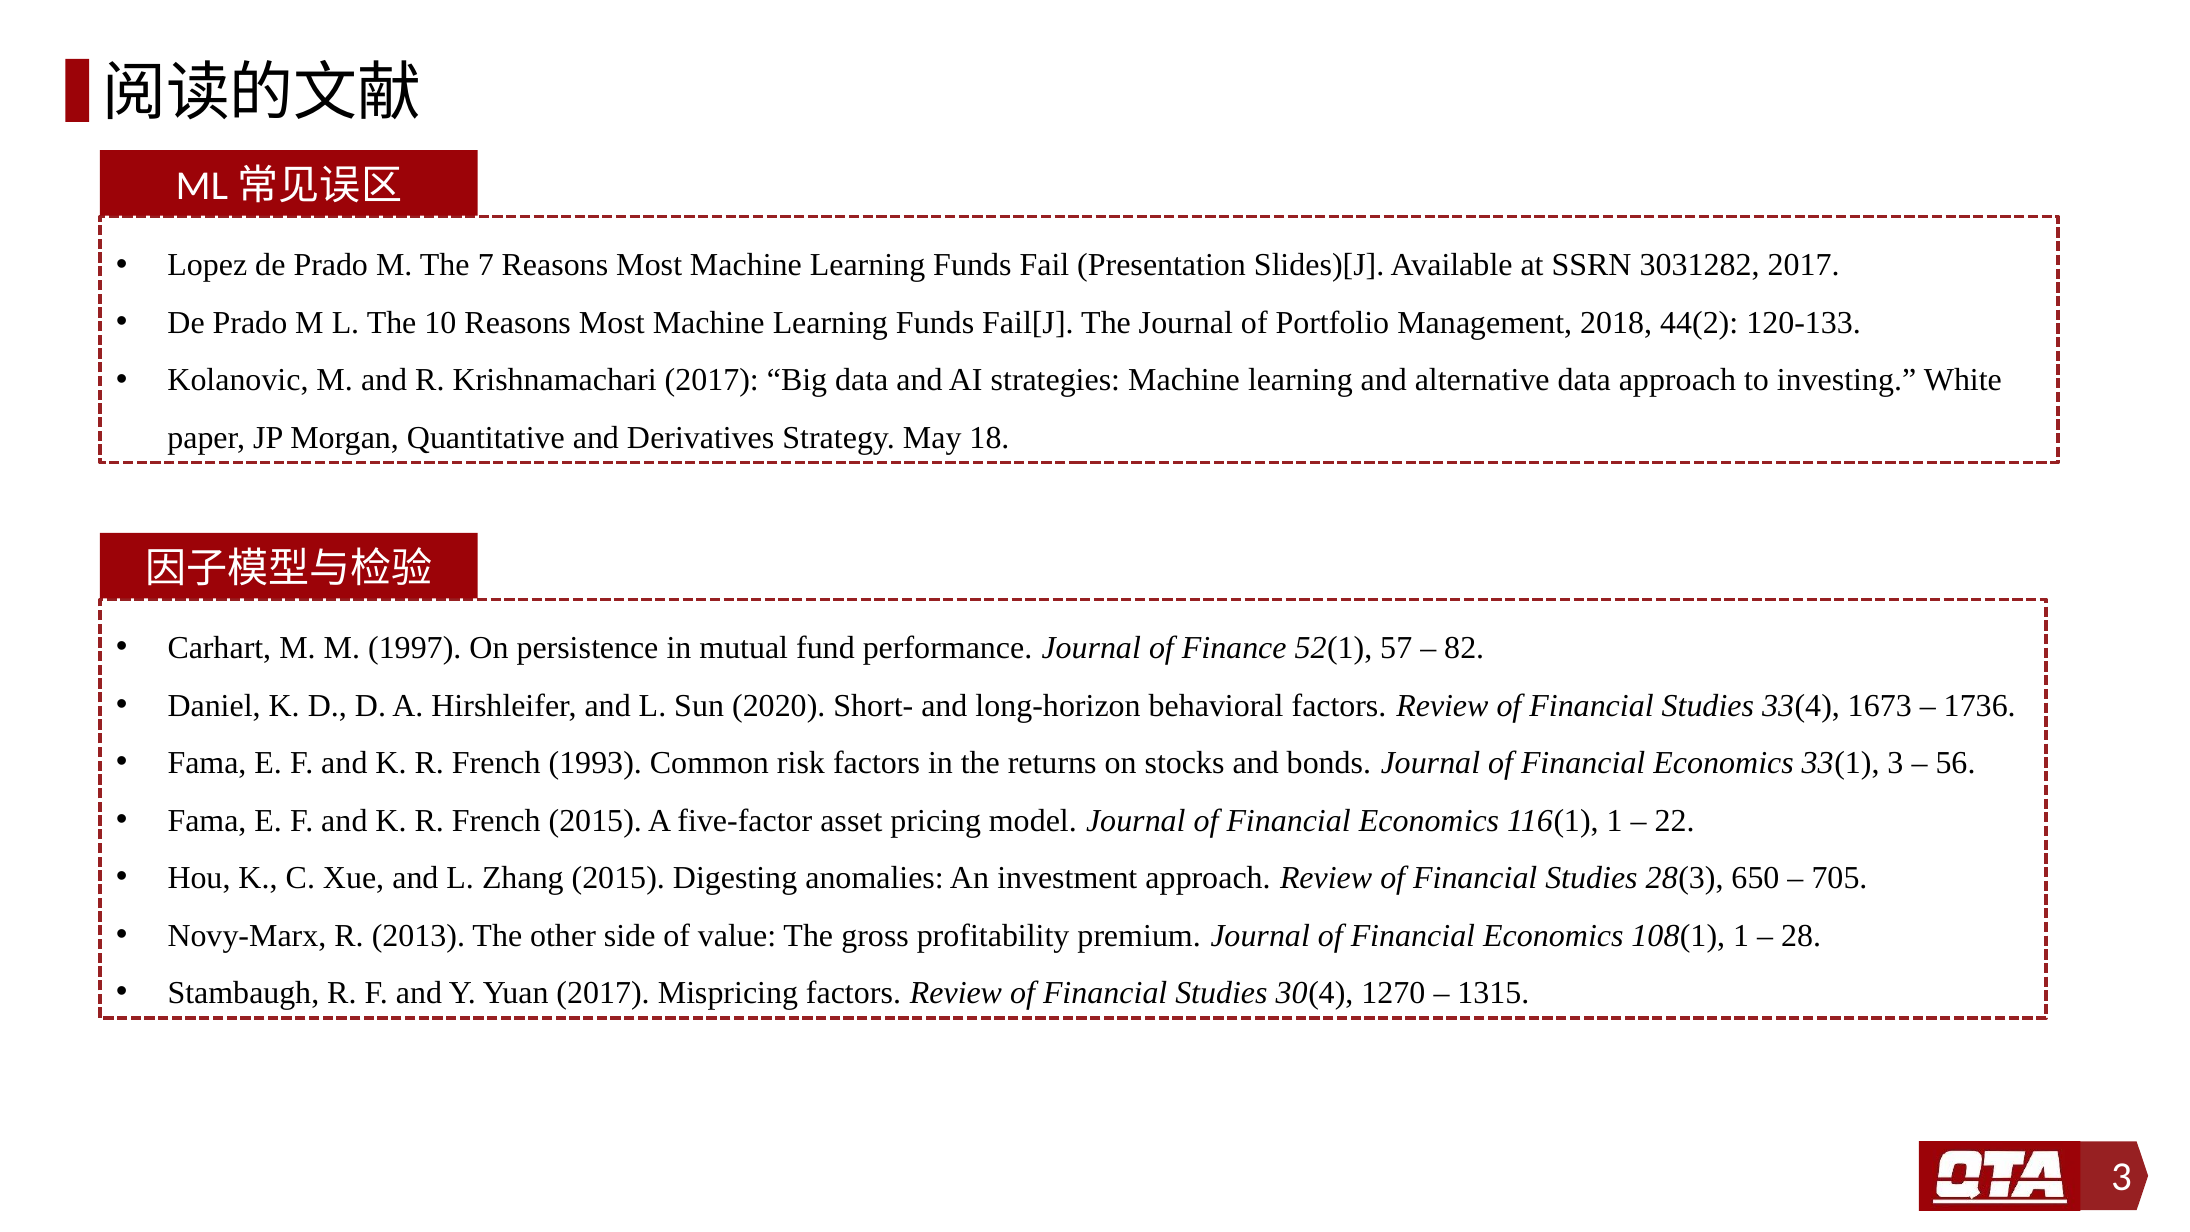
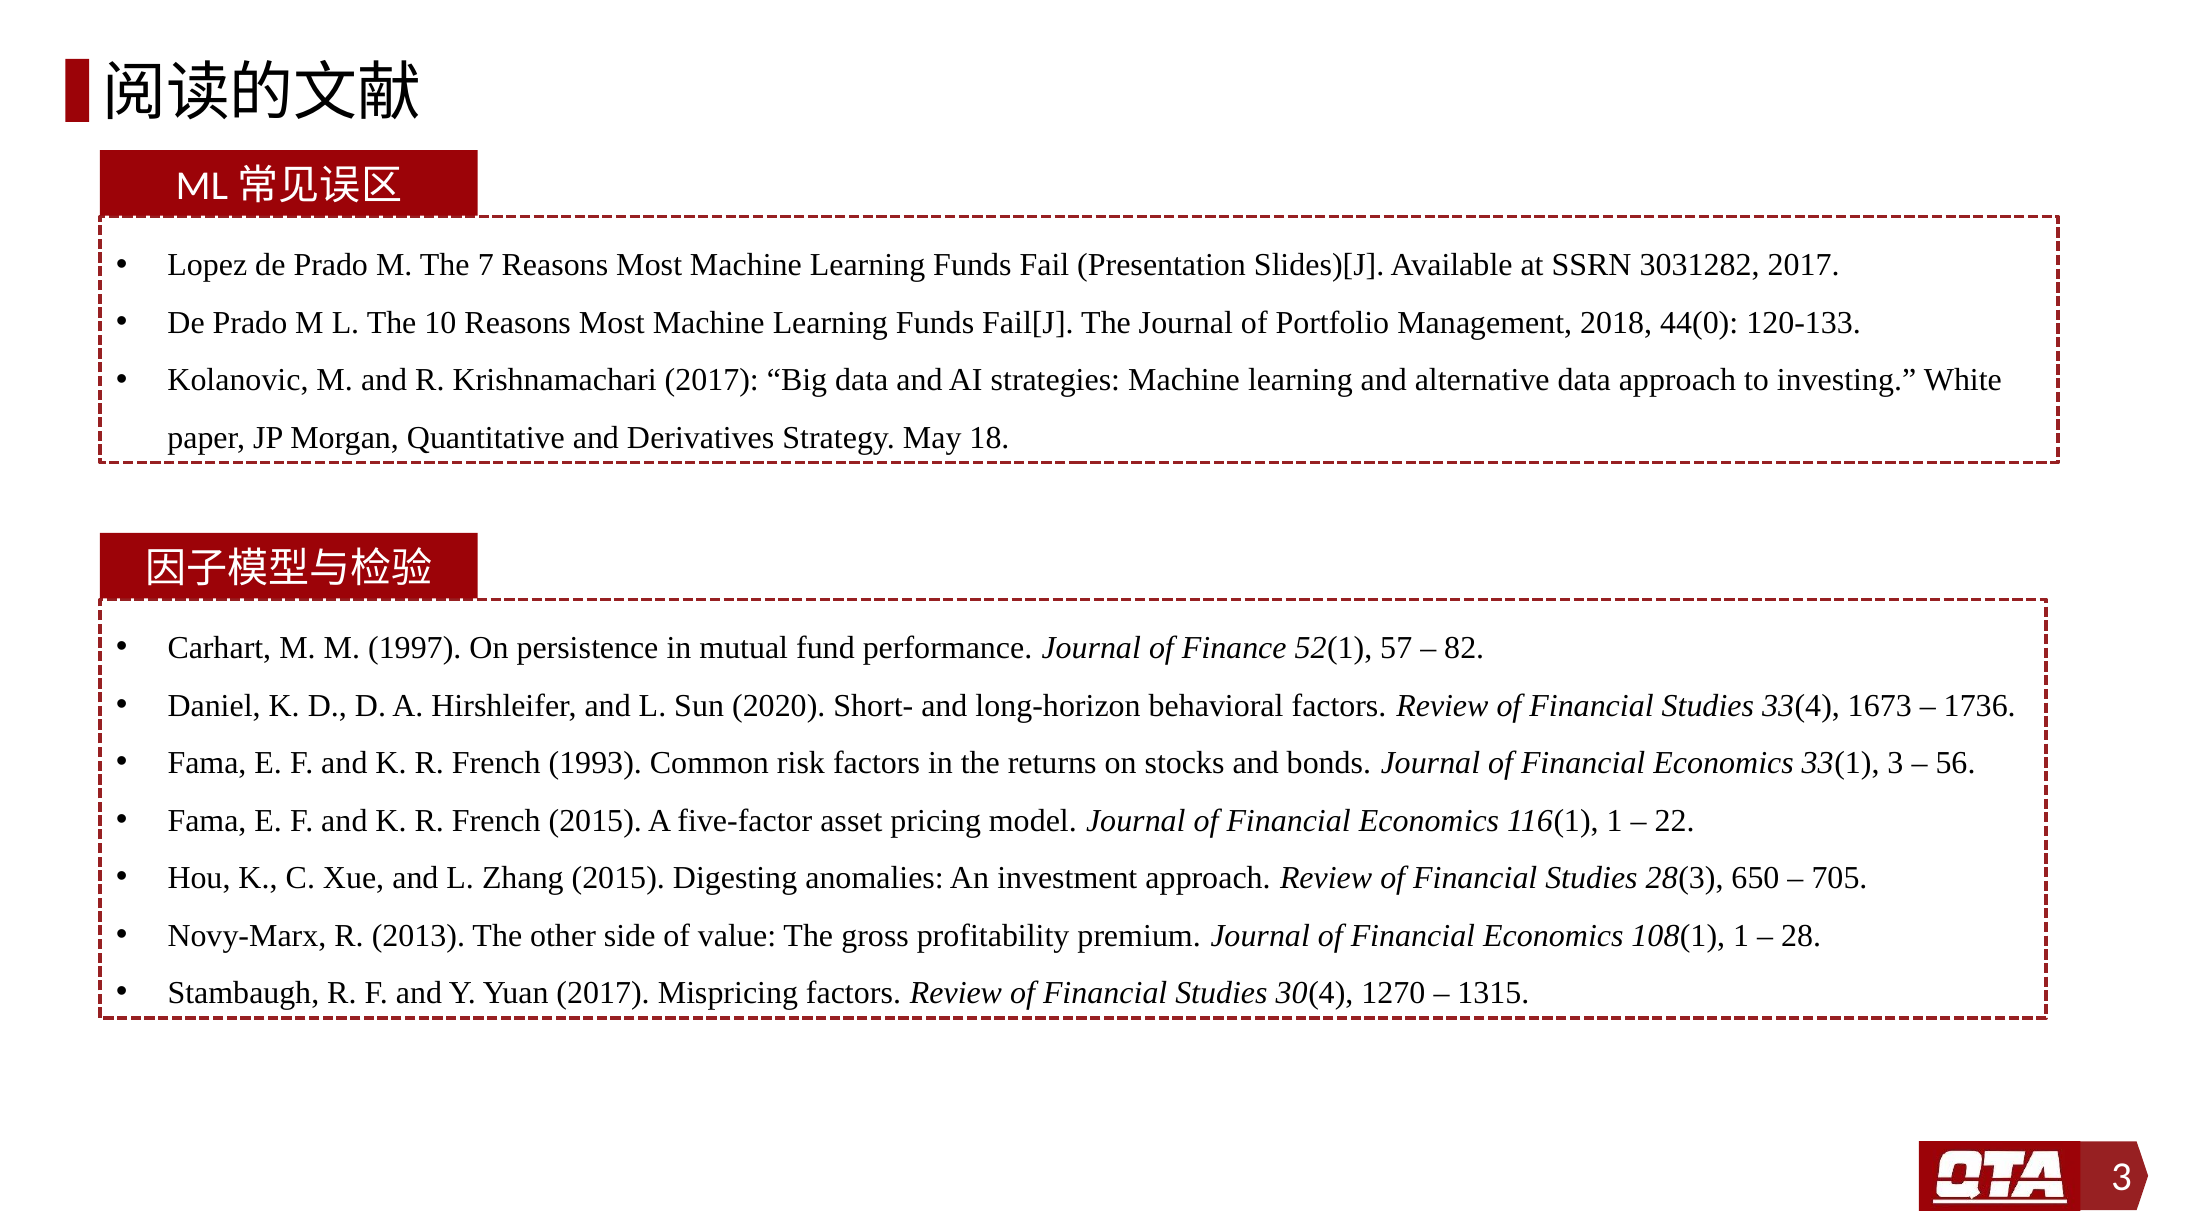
44(2: 44(2 -> 44(0 (1699, 323)
